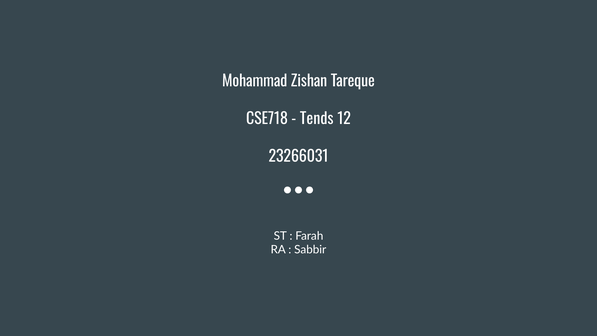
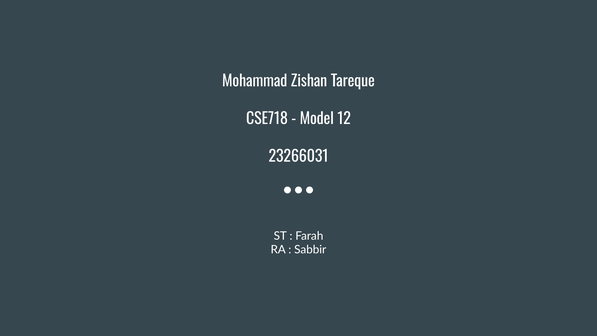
Tends: Tends -> Model (317, 119)
